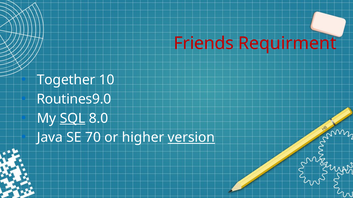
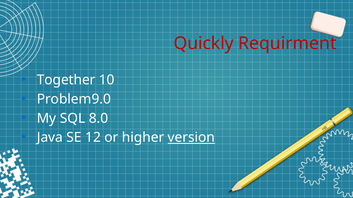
Friends: Friends -> Quickly (204, 43)
Routines9.0: Routines9.0 -> Problem9.0 (74, 99)
SQL underline: present -> none (72, 119)
70: 70 -> 12 (93, 138)
